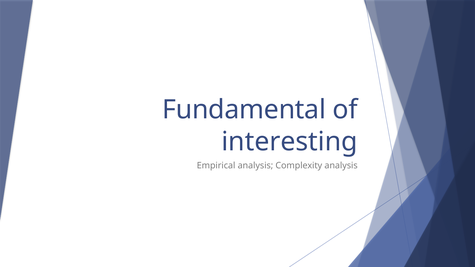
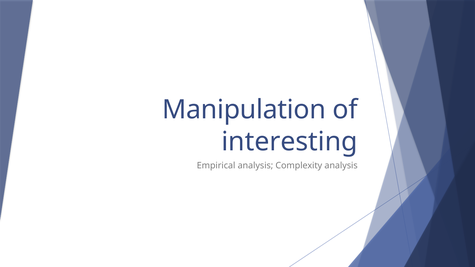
Fundamental: Fundamental -> Manipulation (244, 110)
